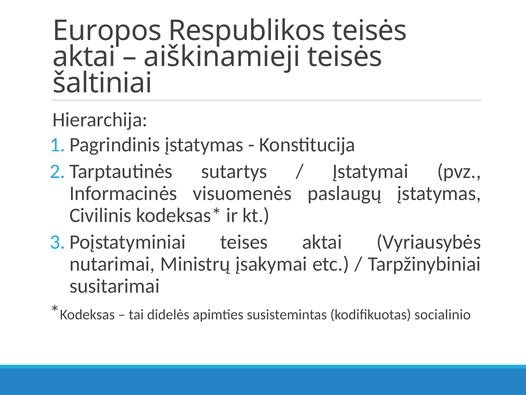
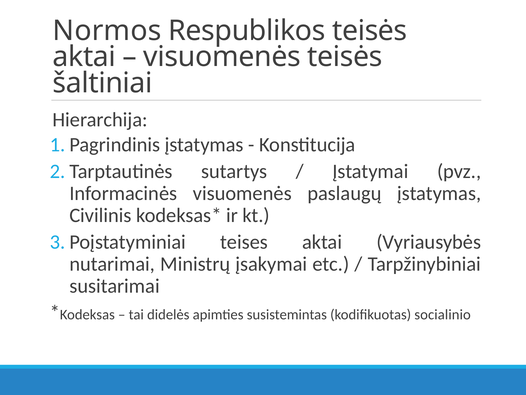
Europos: Europos -> Normos (107, 31)
aiškinamieji: aiškinamieji -> visuomenės (222, 57)
